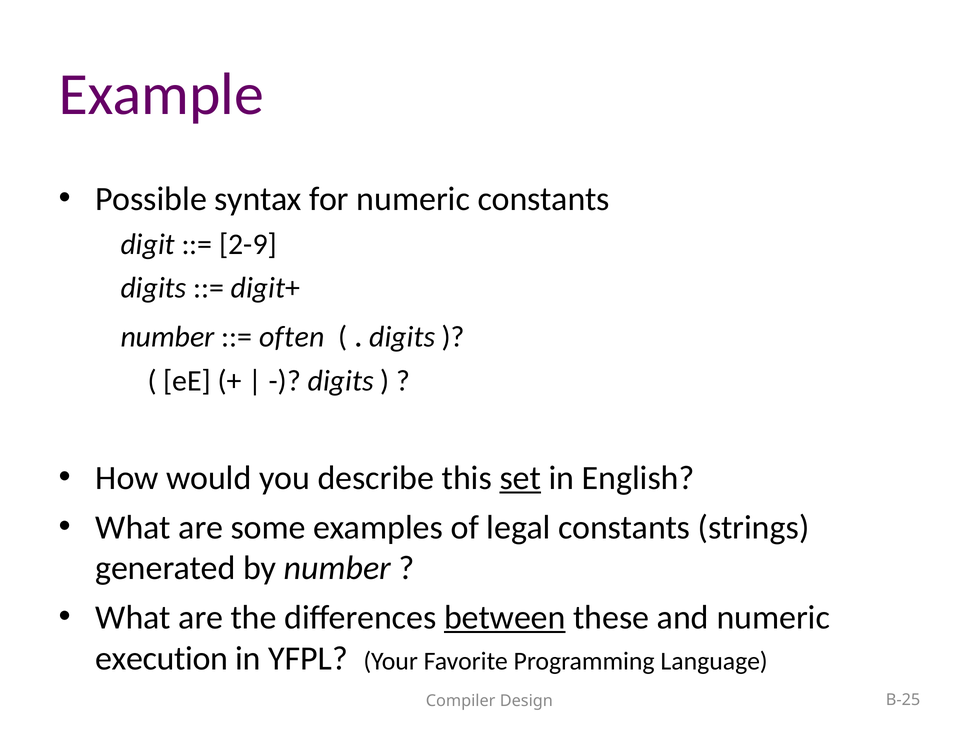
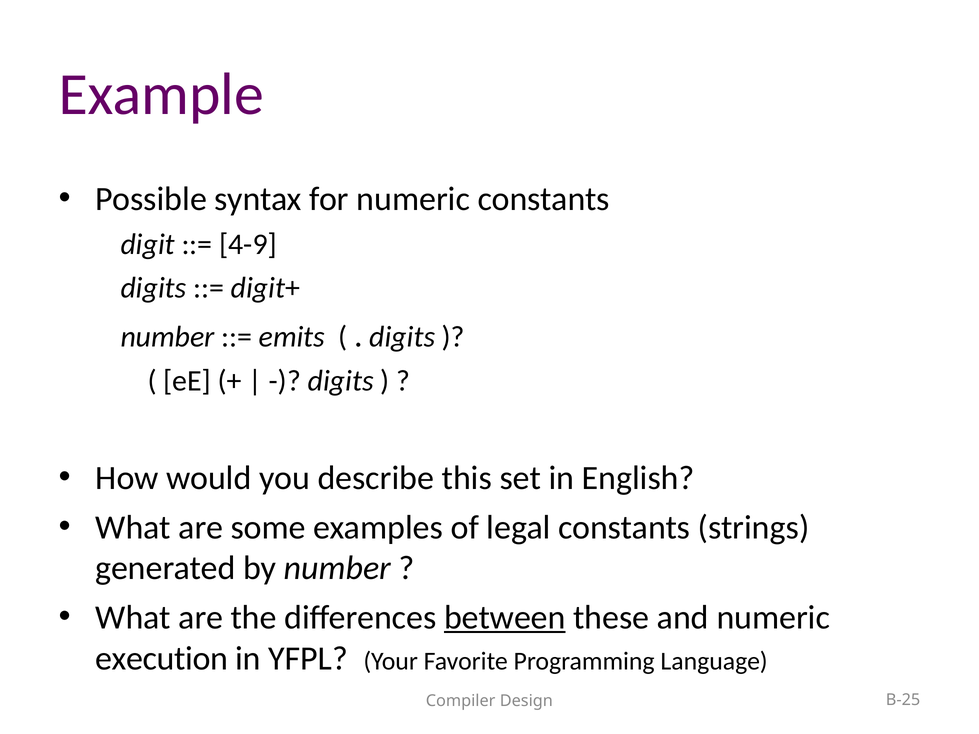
2-9: 2-9 -> 4-9 (248, 245)
often: often -> emits (292, 337)
set underline: present -> none (520, 478)
